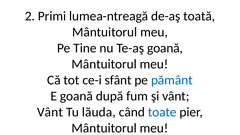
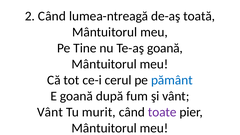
2 Primi: Primi -> Când (52, 16)
sfânt: sfânt -> cerul (118, 80)
lăuda: lăuda -> murit (99, 112)
toate colour: blue -> purple (162, 112)
